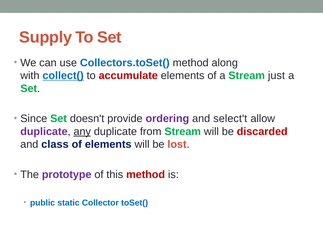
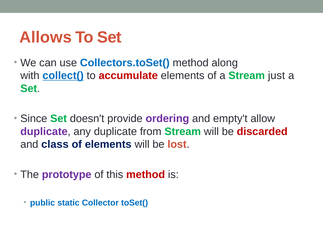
Supply: Supply -> Allows (46, 37)
select't: select't -> empty't (230, 119)
any underline: present -> none (82, 132)
